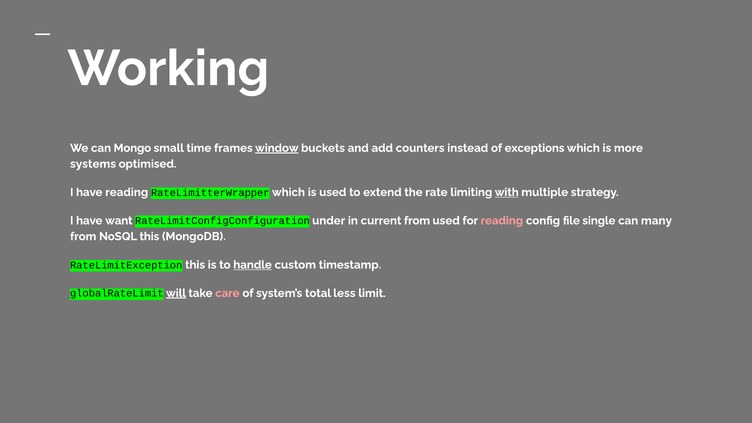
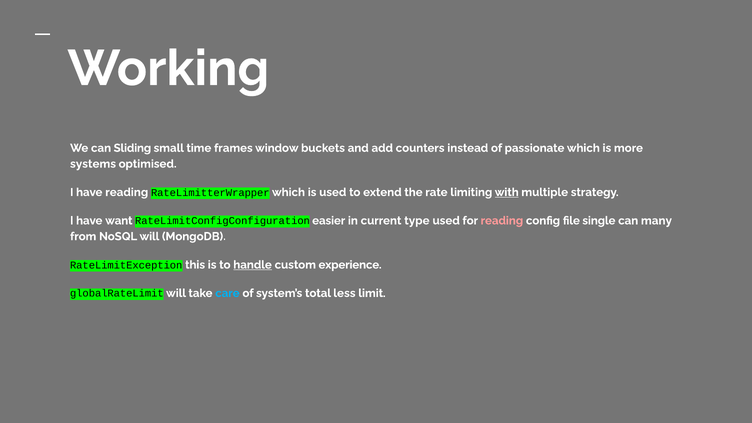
Mongo: Mongo -> Sliding (132, 148)
window underline: present -> none (277, 148)
exceptions: exceptions -> passionate (535, 148)
under: under -> easier (329, 221)
current from: from -> type (417, 221)
NoSQL this: this -> will (149, 236)
timestamp: timestamp -> experience (350, 265)
will underline: present -> none (176, 293)
care colour: pink -> light blue (227, 293)
